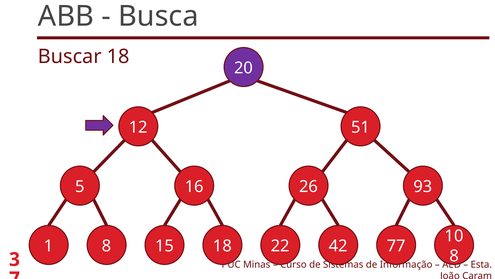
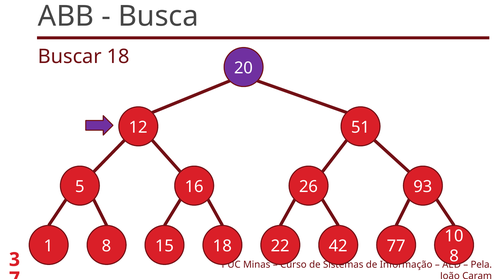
Esta: Esta -> Pela (481, 264)
